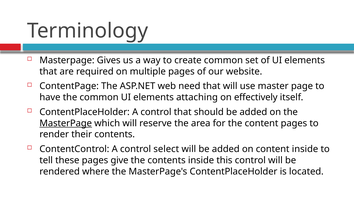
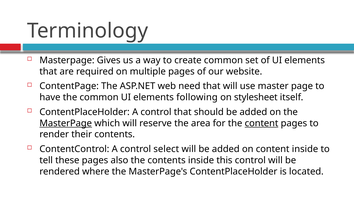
attaching: attaching -> following (197, 97)
effectively: effectively -> stylesheet (256, 97)
content underline: none -> present (262, 123)
give: give -> also (119, 160)
